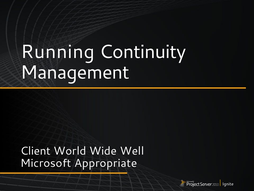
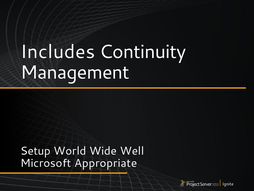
Running: Running -> Includes (58, 52)
Client: Client -> Setup (35, 151)
